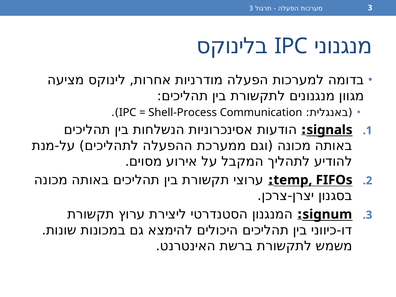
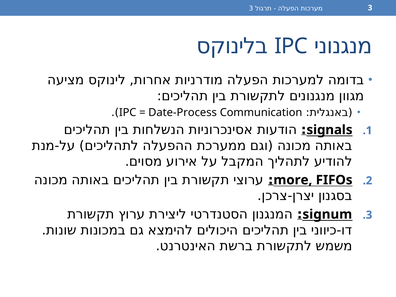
Shell-Process: Shell-Process -> Date-Process (183, 113)
temp: temp -> more (293, 180)
